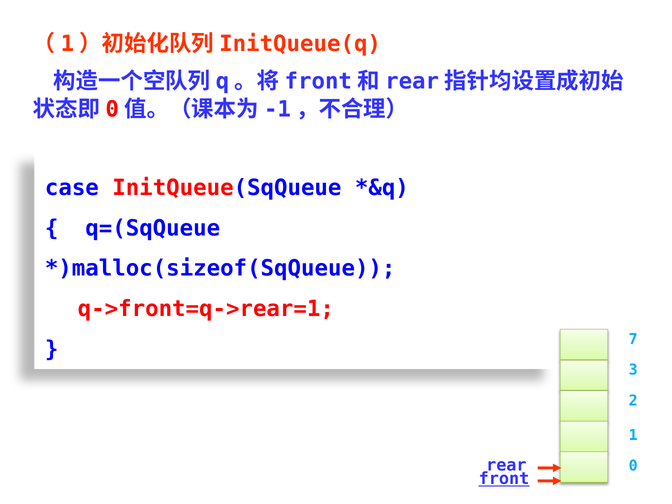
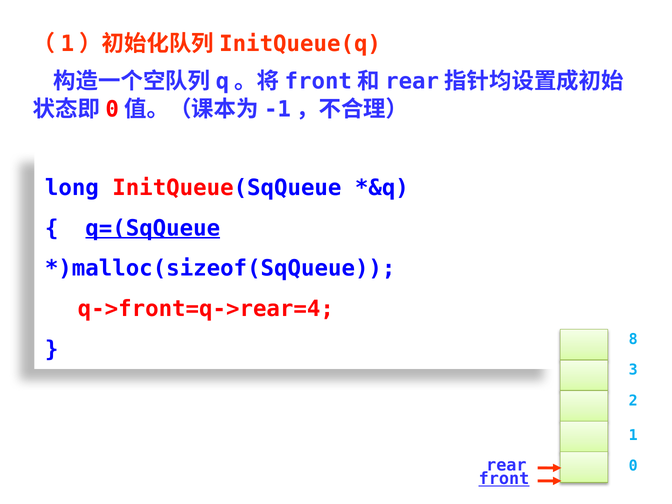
case: case -> long (72, 188)
q=(SqQueue underline: none -> present (153, 228)
q->front=q->rear=1: q->front=q->rear=1 -> q->front=q->rear=4 (206, 309)
7: 7 -> 8 (633, 339)
